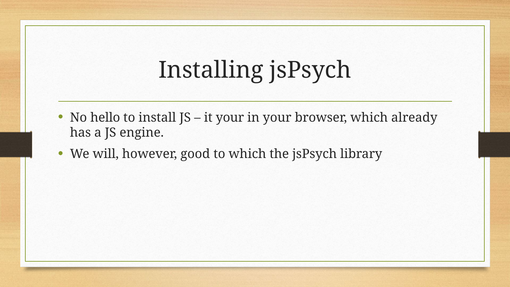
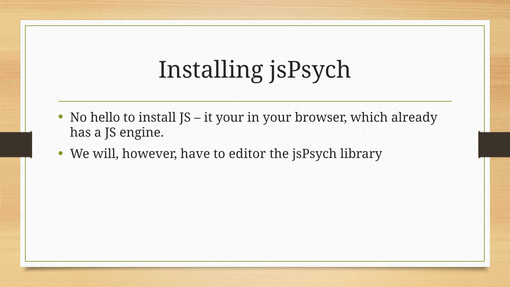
good: good -> have (195, 154)
to which: which -> editor (247, 154)
